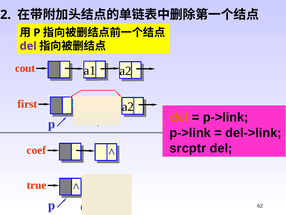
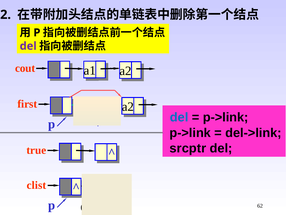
del colour: orange -> blue (179, 117)
coef: coef -> true (36, 150)
true: true -> clist (36, 185)
